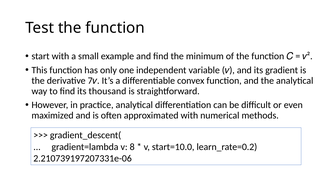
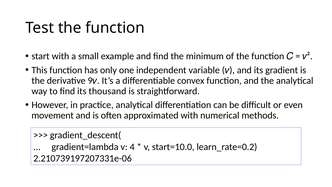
7: 7 -> 9 (90, 81)
maximized: maximized -> movement (53, 115)
8: 8 -> 4 (132, 147)
